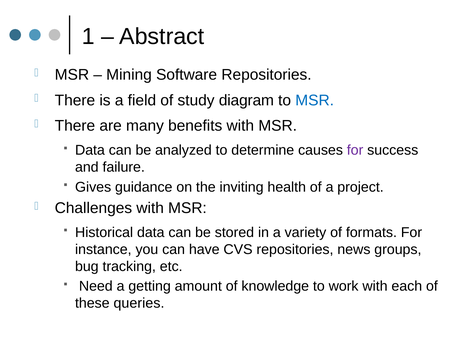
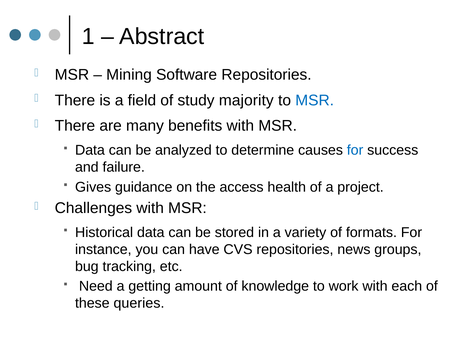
diagram: diagram -> majority (246, 100)
for colour: purple -> blue (355, 150)
inviting: inviting -> access (242, 187)
